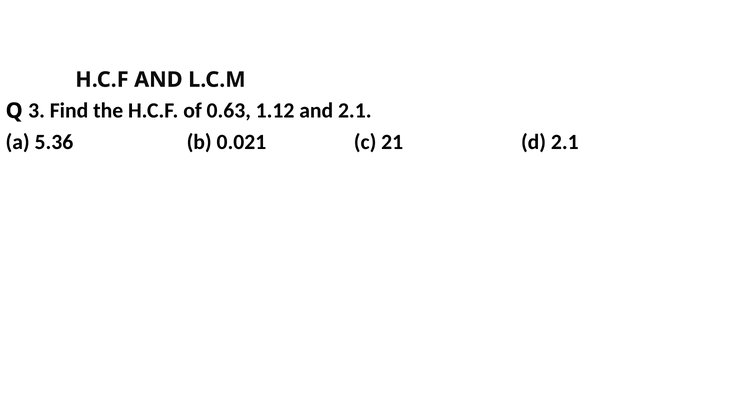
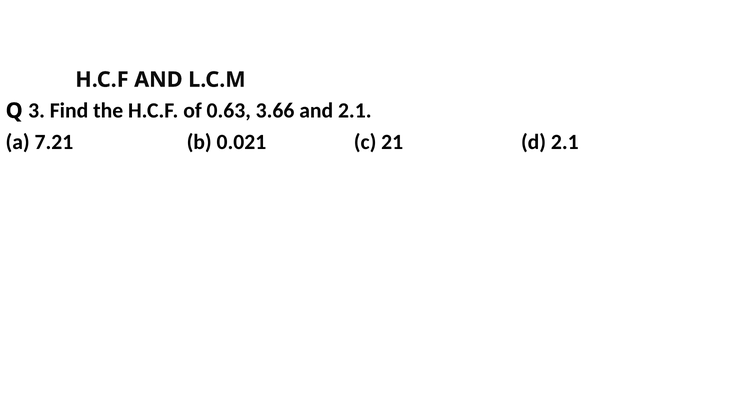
1.12: 1.12 -> 3.66 (275, 111)
5.36: 5.36 -> 7.21 (54, 142)
